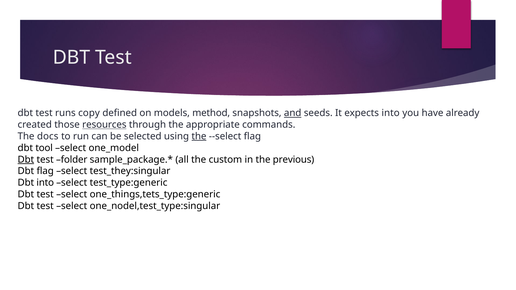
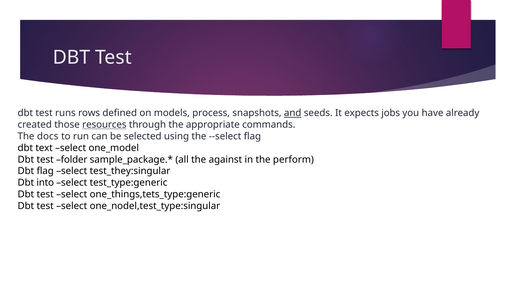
copy: copy -> rows (89, 113)
method: method -> process (211, 113)
expects into: into -> jobs (391, 113)
the underline: present -> none (199, 136)
tool: tool -> text (44, 148)
Dbt underline: present -> none (26, 160)
custom: custom -> against (225, 160)
previous: previous -> perform (293, 160)
